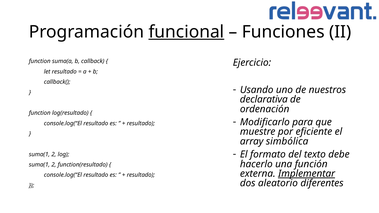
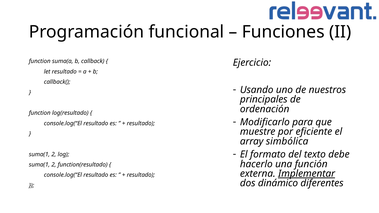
funcional underline: present -> none (186, 32)
declarativa: declarativa -> principales (264, 100)
aleatorio: aleatorio -> dinámico (278, 183)
